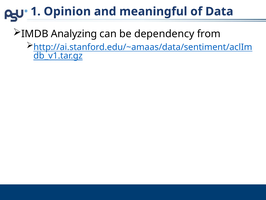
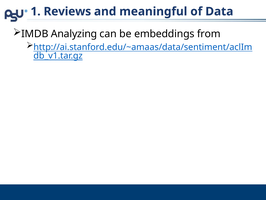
Opinion: Opinion -> Reviews (67, 11)
dependency: dependency -> embeddings (164, 34)
